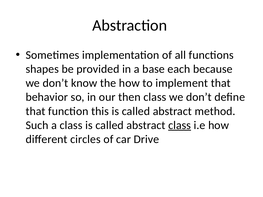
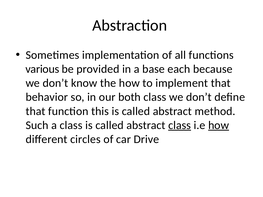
shapes: shapes -> various (42, 69)
then: then -> both (129, 97)
how underline: none -> present (219, 125)
